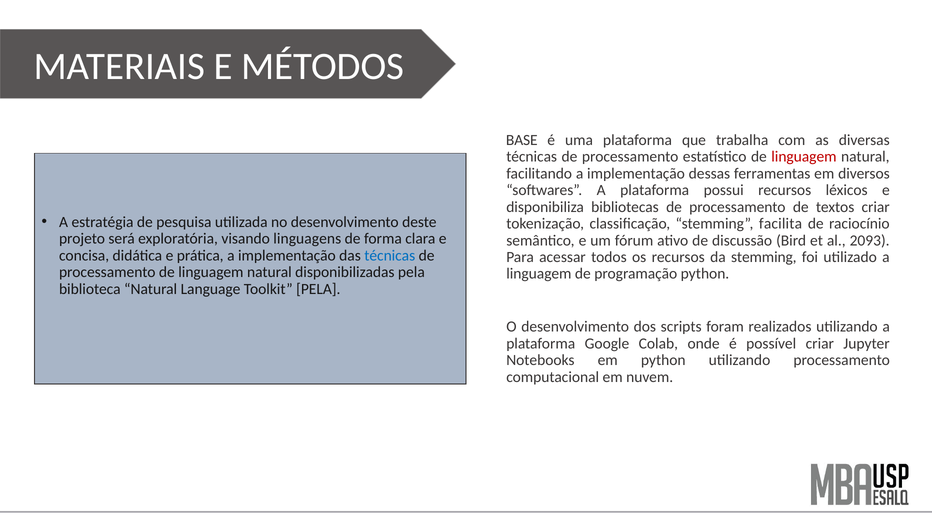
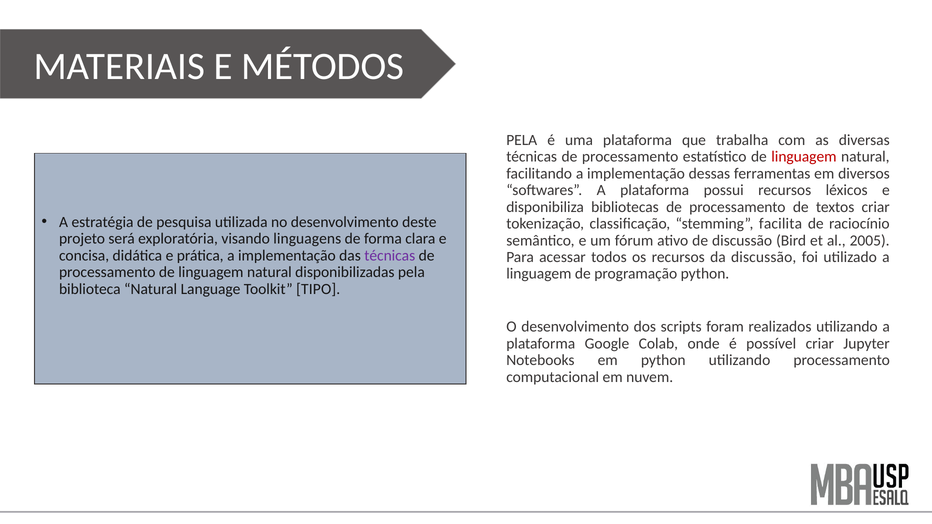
BASE: BASE -> PELA (522, 140)
2093: 2093 -> 2005 (870, 241)
técnicas colour: blue -> purple (390, 256)
da stemming: stemming -> discussão (764, 257)
Toolkit PELA: PELA -> TIPO (318, 289)
